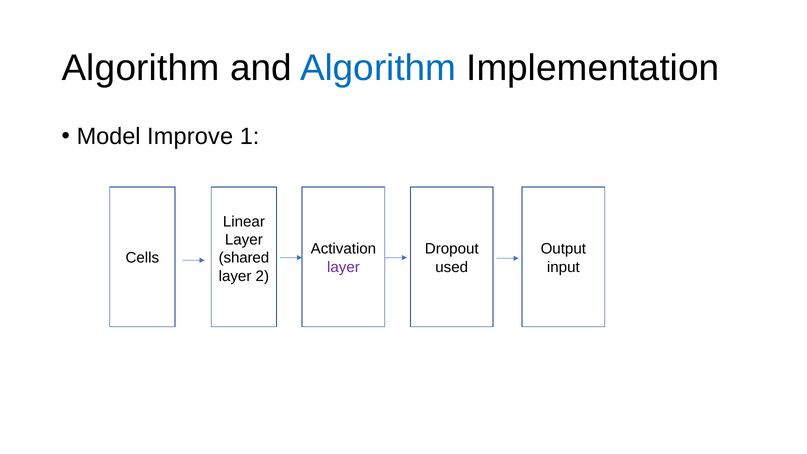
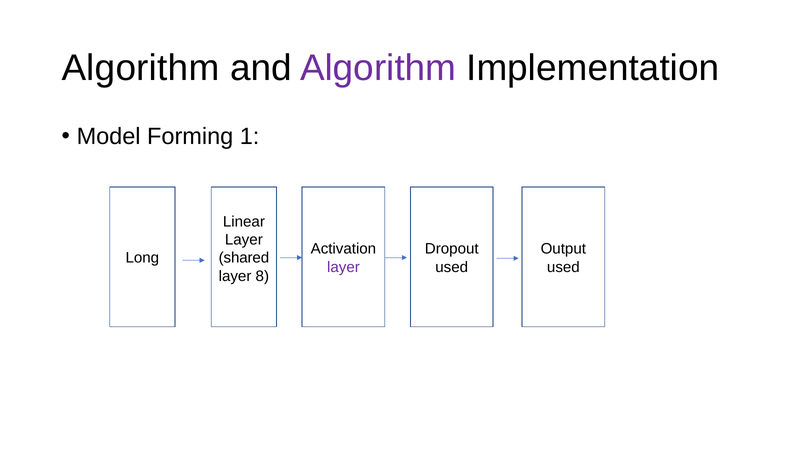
Algorithm colour: blue -> purple (378, 68)
Improve: Improve -> Forming (190, 136)
Cells: Cells -> Long (142, 258)
input: input -> used (563, 267)
2: 2 -> 8 (262, 276)
